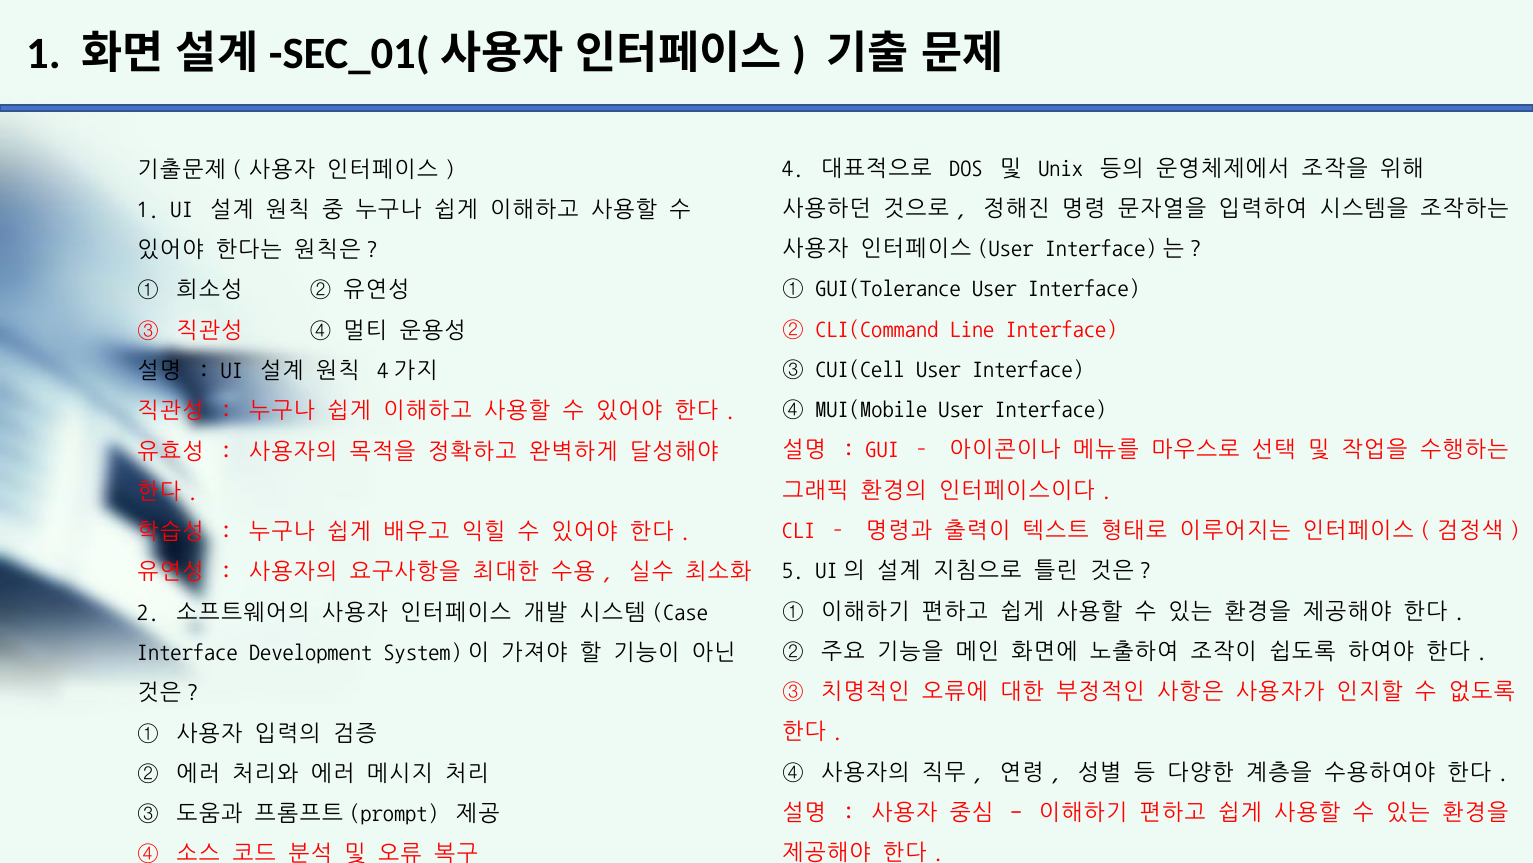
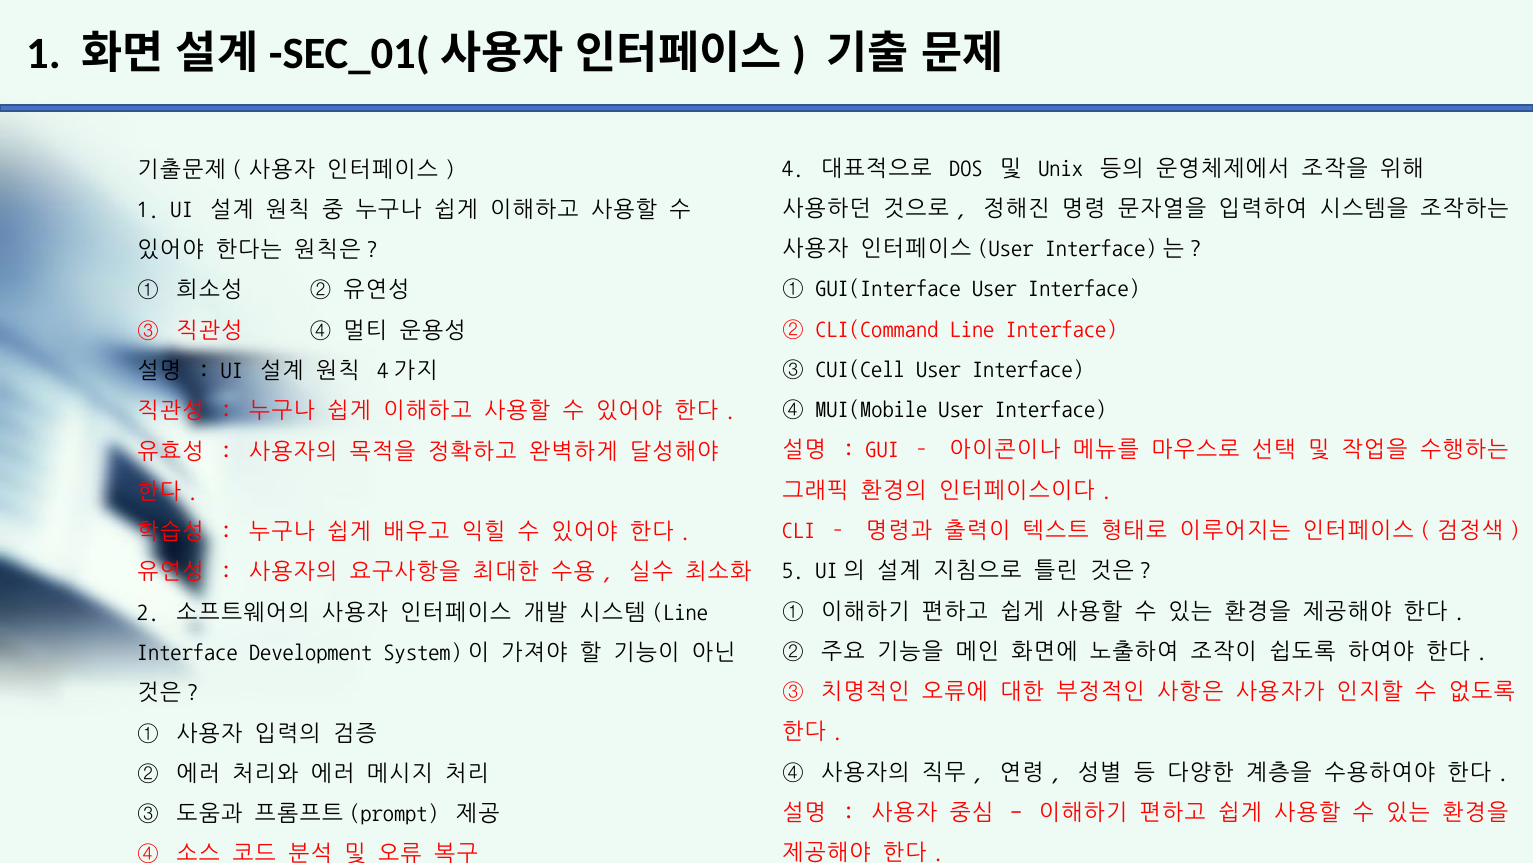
GUI(Tolerance: GUI(Tolerance -> GUI(Interface (888, 288)
Case: Case -> Line (680, 611)
